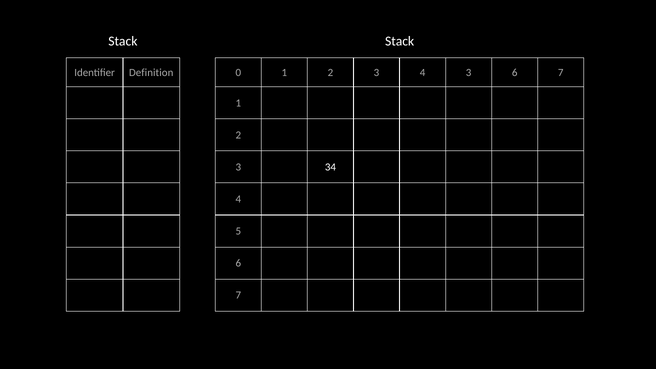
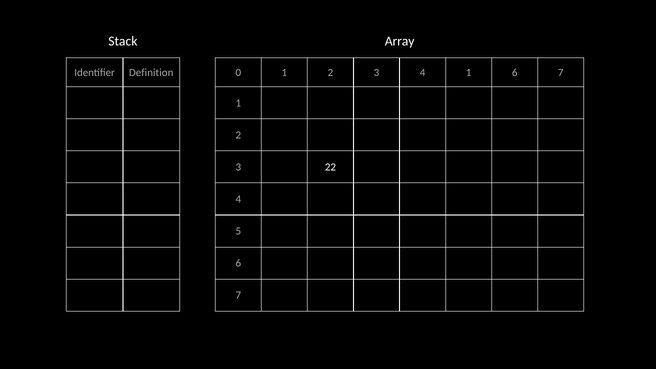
Stack Stack: Stack -> Array (400, 41)
4 3: 3 -> 1 (469, 72)
34: 34 -> 22 (330, 167)
